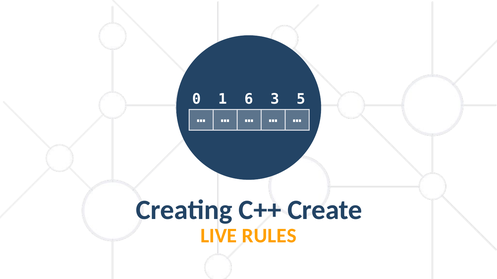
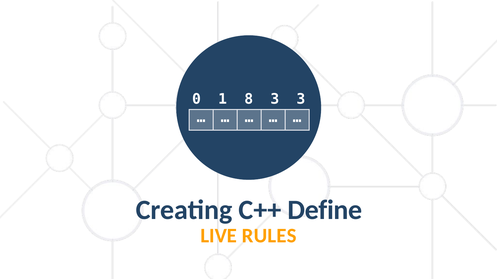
6: 6 -> 8 (249, 99)
3 5: 5 -> 3 (301, 99)
Create: Create -> Define (325, 210)
